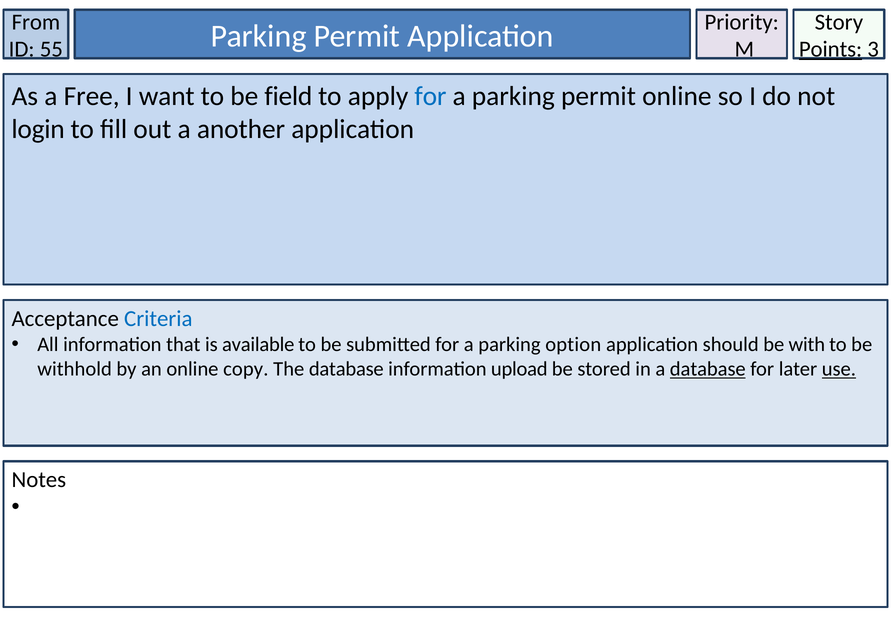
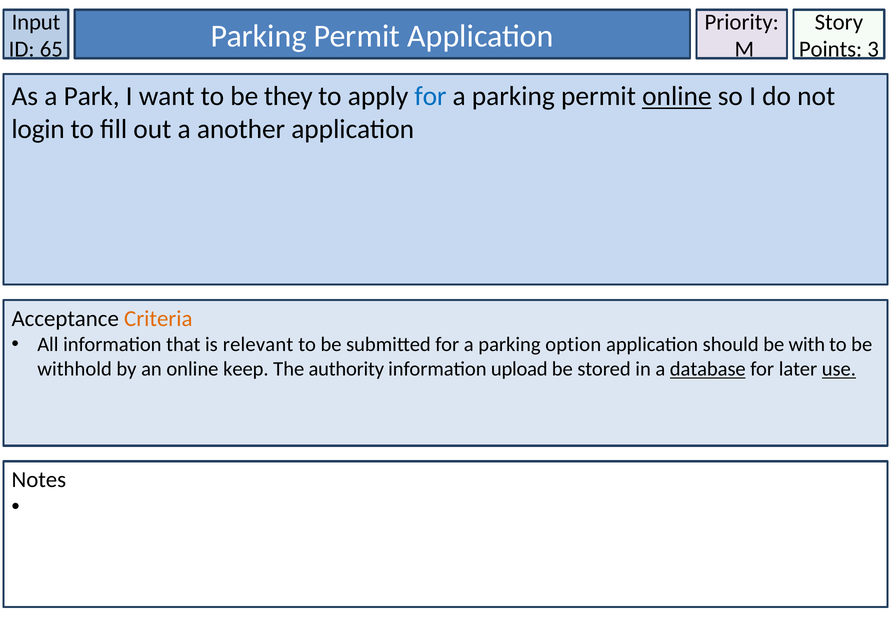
From: From -> Input (36, 22)
55: 55 -> 65 (51, 49)
Points underline: present -> none (831, 49)
Free: Free -> Park (92, 96)
field: field -> they (288, 96)
online underline: none -> present (677, 96)
Criteria colour: blue -> orange (158, 319)
available: available -> relevant (258, 344)
copy: copy -> keep (246, 369)
The database: database -> authority (346, 369)
